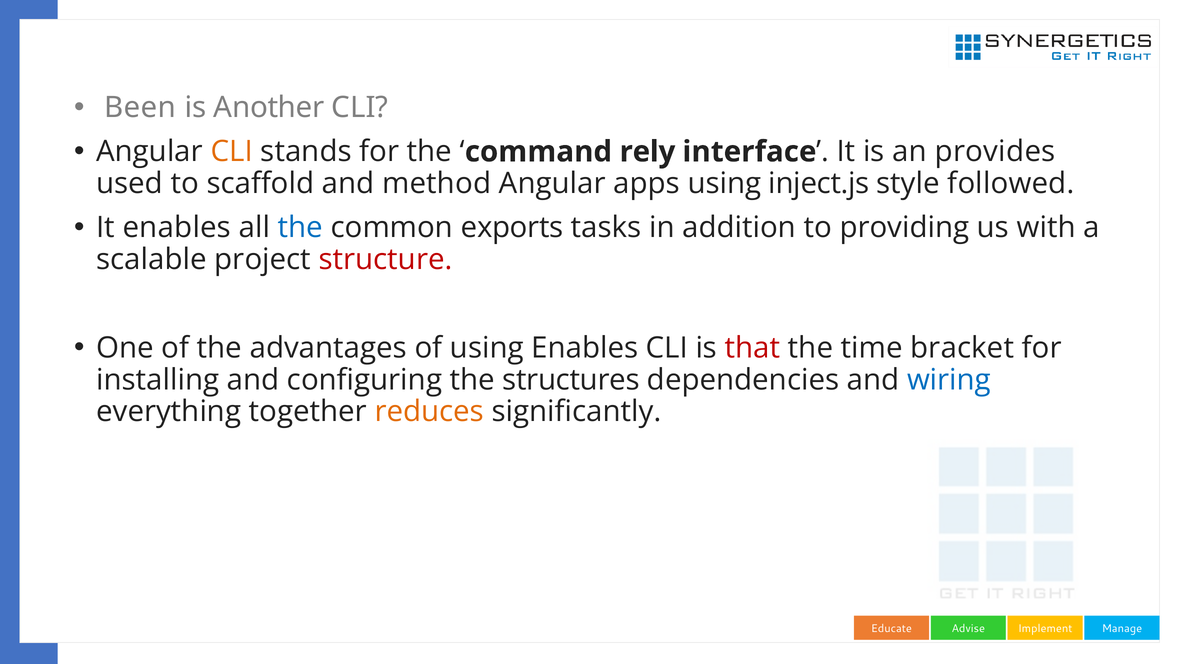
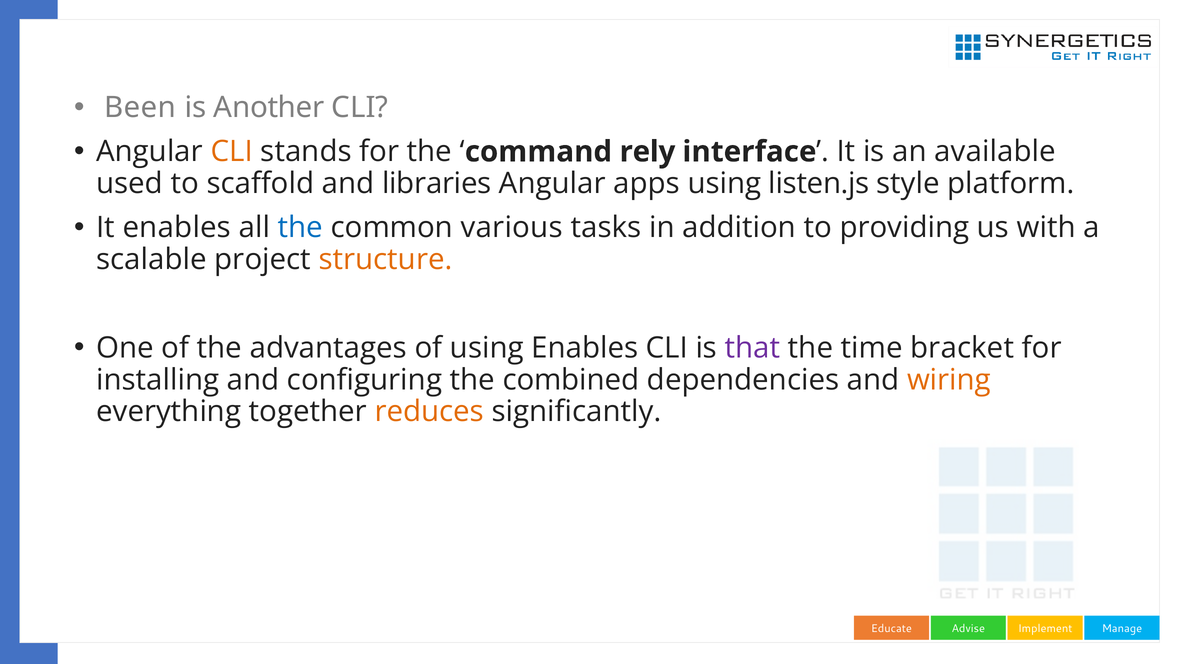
provides: provides -> available (995, 152)
method: method -> libraries (437, 184)
inject.js: inject.js -> listen.js (819, 184)
followed: followed -> platform (1011, 184)
exports: exports -> various (512, 228)
structure colour: red -> orange (385, 260)
that colour: red -> purple (752, 348)
structures: structures -> combined (571, 380)
wiring colour: blue -> orange (949, 380)
